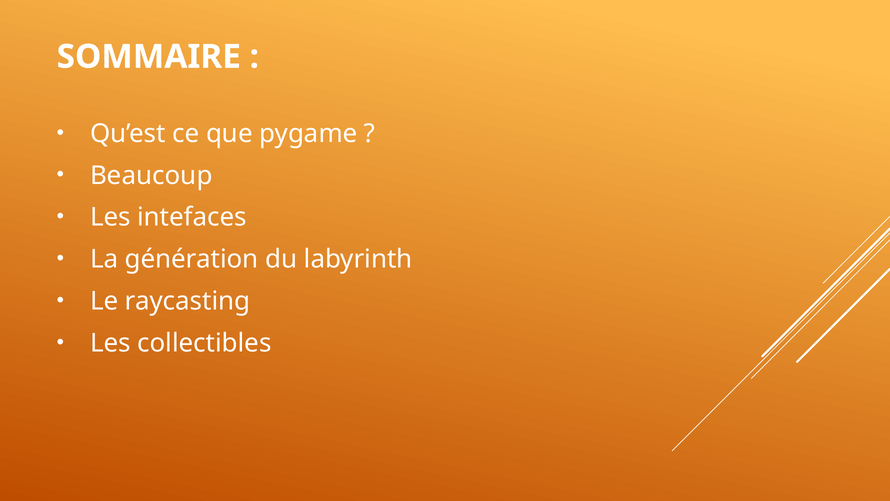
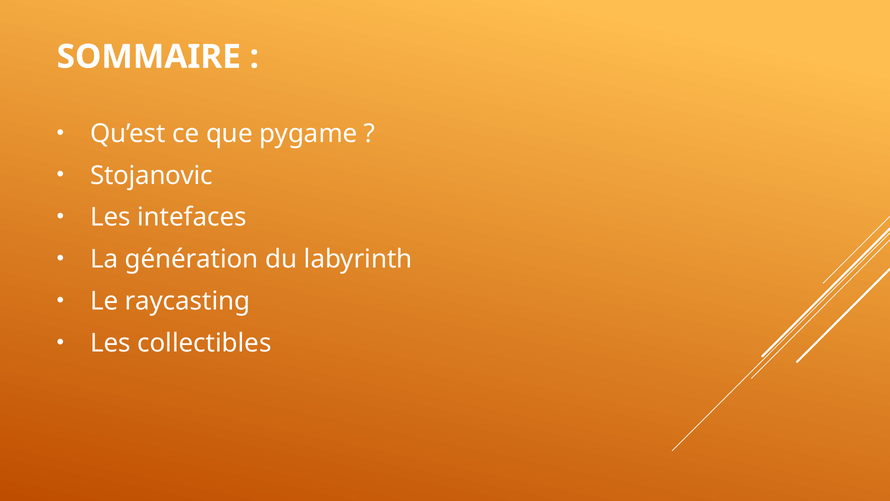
Beaucoup: Beaucoup -> Stojanovic (151, 175)
